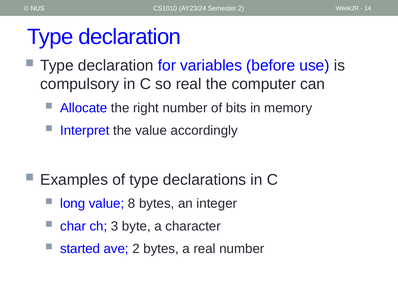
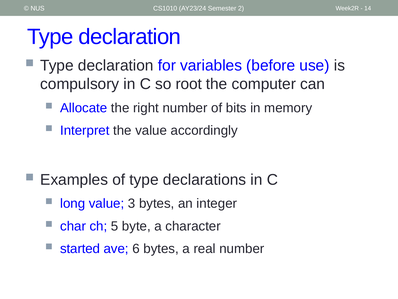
so real: real -> root (189, 84)
8: 8 -> 3 (132, 203)
3: 3 -> 5 (115, 226)
ave 2: 2 -> 6 (136, 248)
